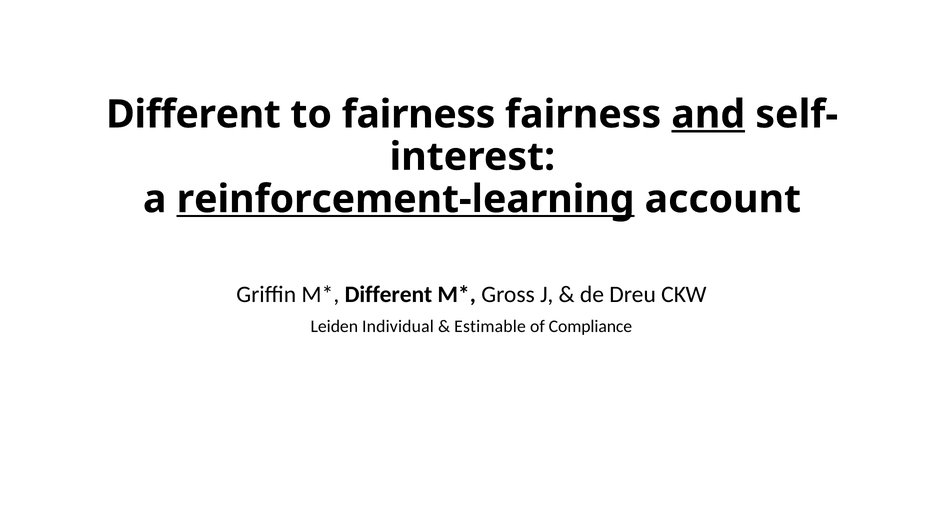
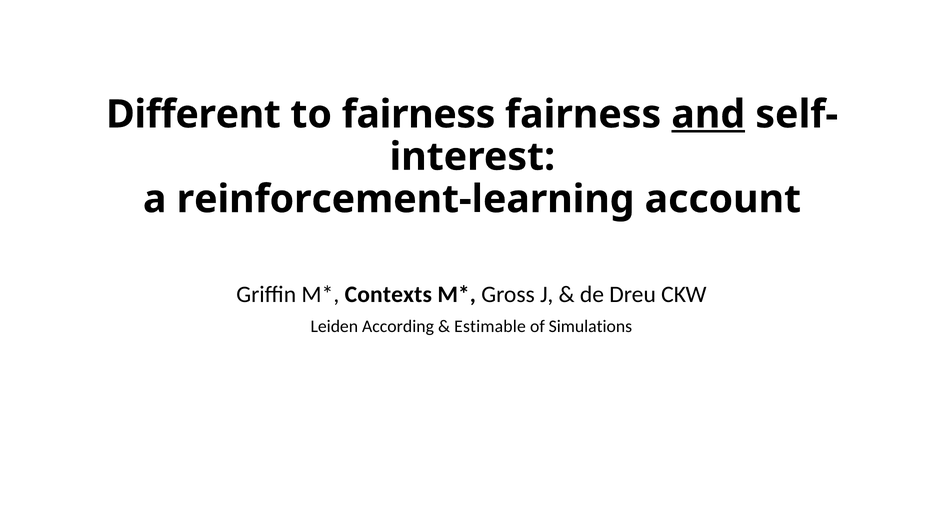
reinforcement-learning underline: present -> none (406, 199)
Different: Different -> Contexts (388, 295)
Individual: Individual -> According (398, 327)
Compliance: Compliance -> Simulations (590, 327)
